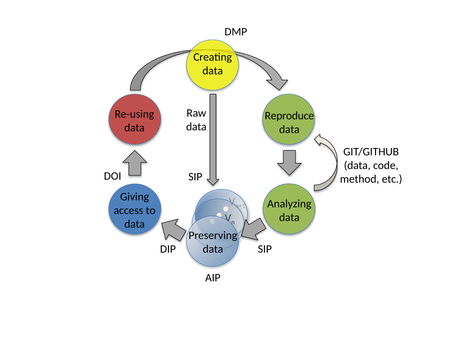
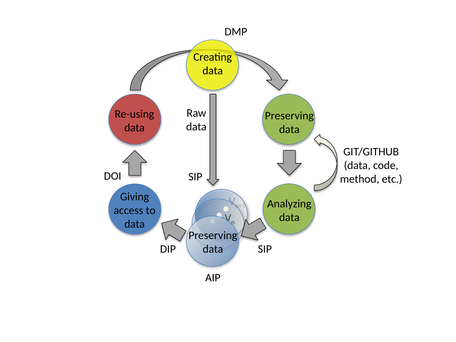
Reproduce: Reproduce -> Preserving (289, 116)
